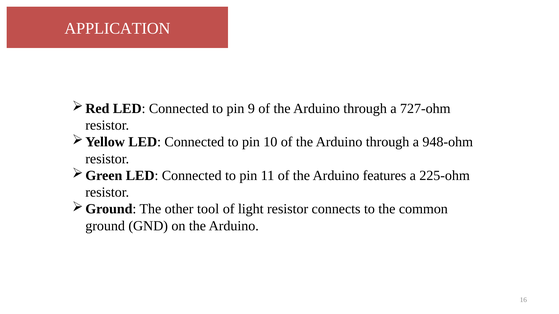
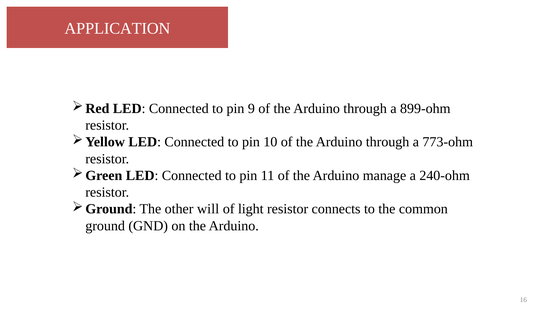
727-ohm: 727-ohm -> 899-ohm (425, 109)
948-ohm: 948-ohm -> 773-ohm (448, 142)
features: features -> manage (384, 176)
225-ohm: 225-ohm -> 240-ohm (445, 176)
tool: tool -> will (208, 209)
